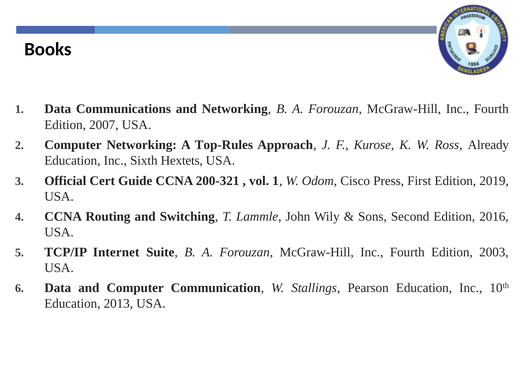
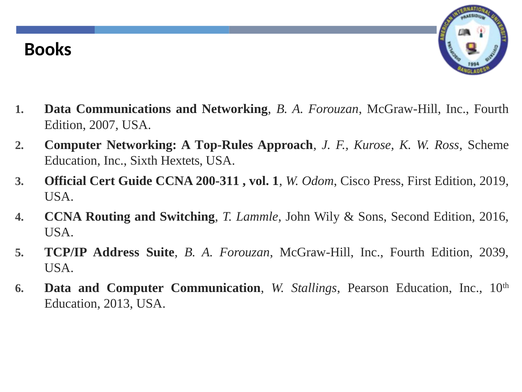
Already: Already -> Scheme (488, 145)
200-321: 200-321 -> 200-311 (218, 180)
Internet: Internet -> Address (116, 252)
2003: 2003 -> 2039 (494, 252)
